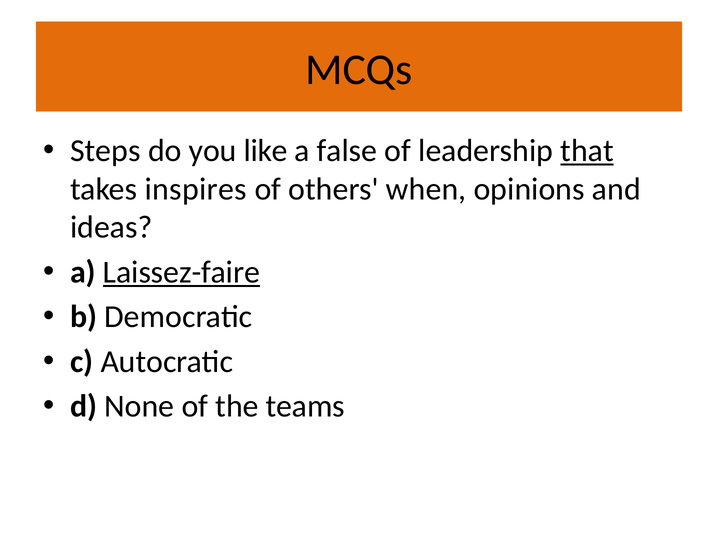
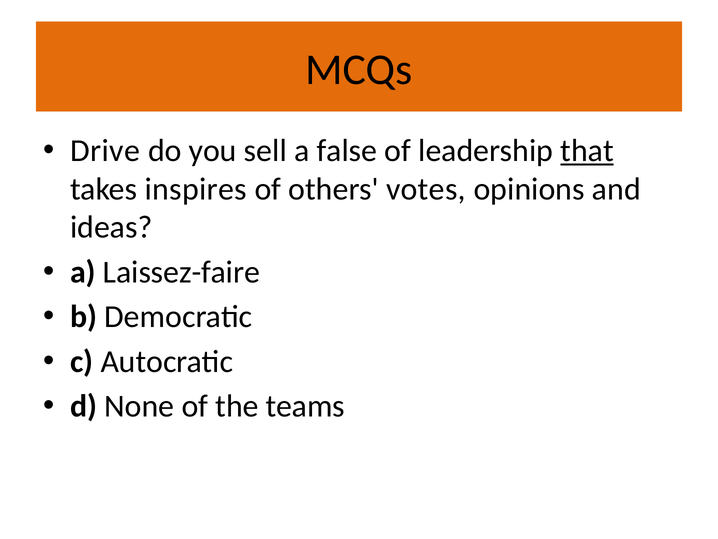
Steps: Steps -> Drive (105, 151)
like: like -> sell (265, 151)
when: when -> votes (426, 189)
Laissez-faire underline: present -> none (181, 272)
